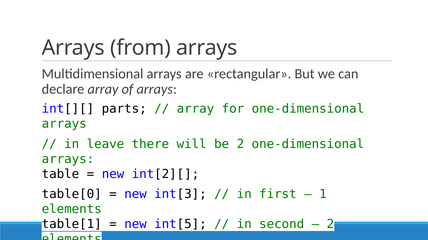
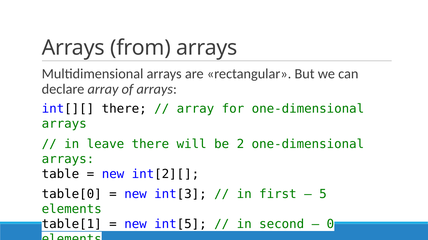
int[][ parts: parts -> there (124, 109)
1: 1 -> 5 (323, 195)
2: 2 -> 0 (330, 225)
